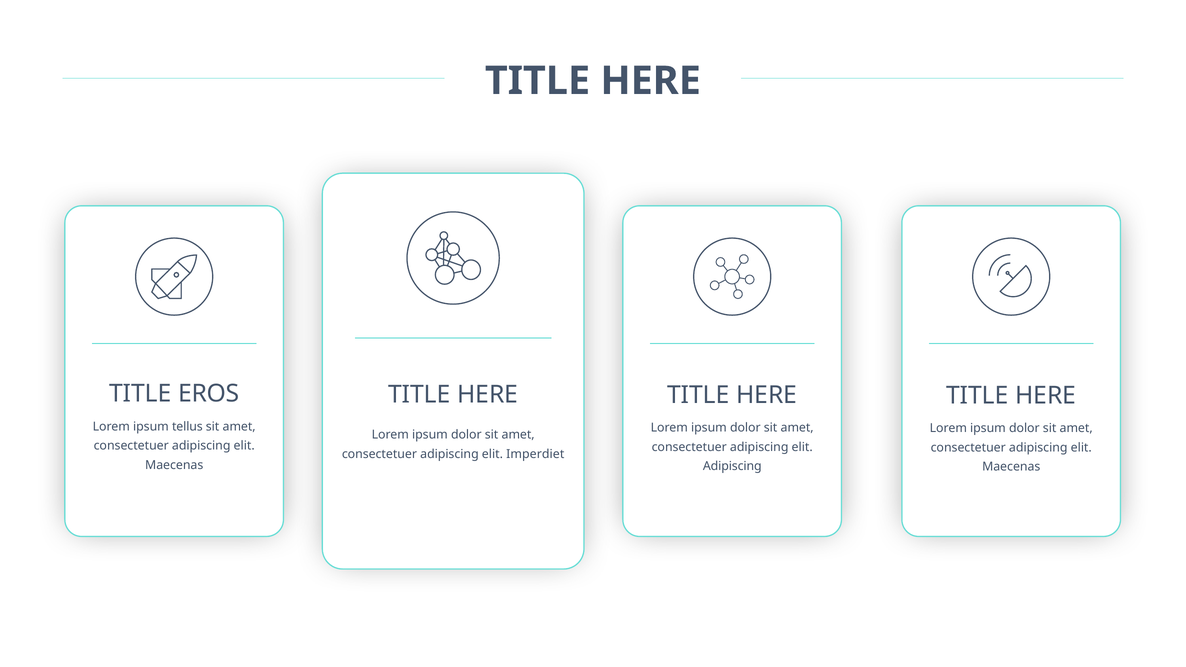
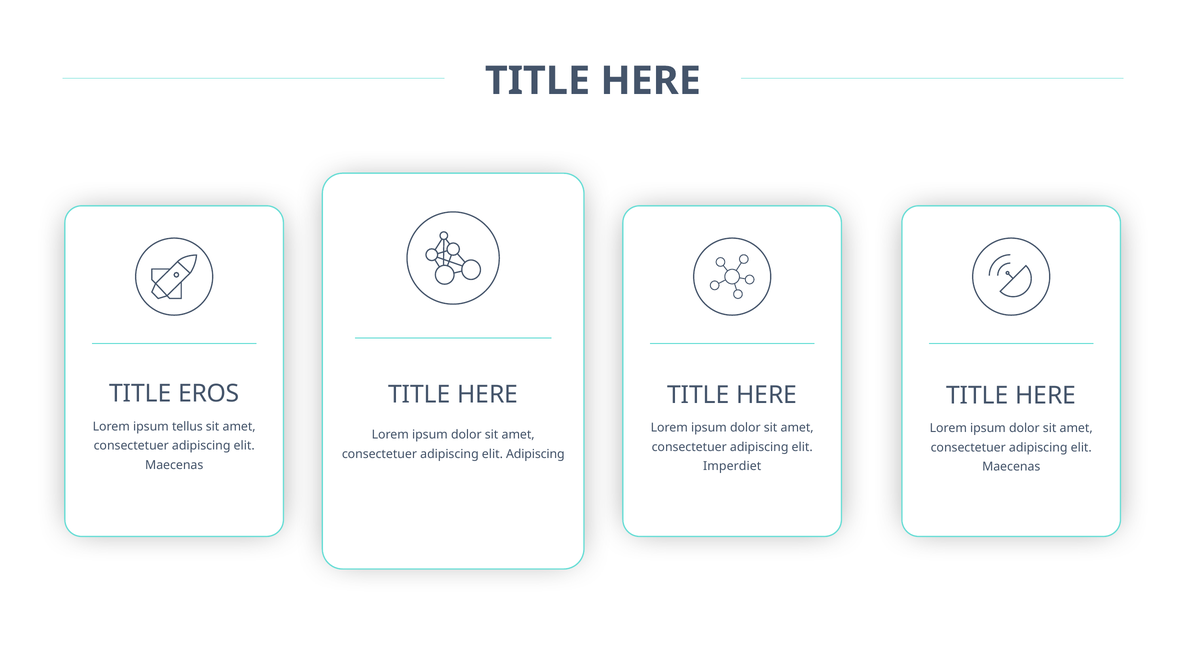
elit Imperdiet: Imperdiet -> Adipiscing (535, 454)
Adipiscing: Adipiscing -> Imperdiet (732, 466)
